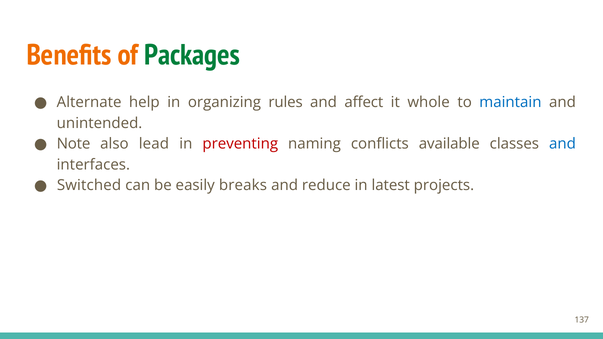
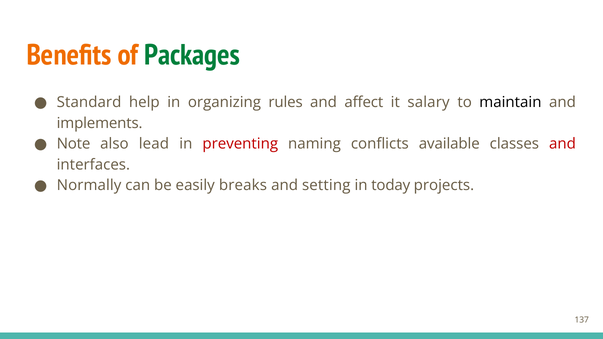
Alternate: Alternate -> Standard (89, 102)
whole: whole -> salary (429, 102)
maintain colour: blue -> black (510, 102)
unintended: unintended -> implements (100, 123)
and colour: blue -> red (562, 144)
Switched: Switched -> Normally (89, 186)
reduce: reduce -> setting (326, 186)
latest: latest -> today (391, 186)
